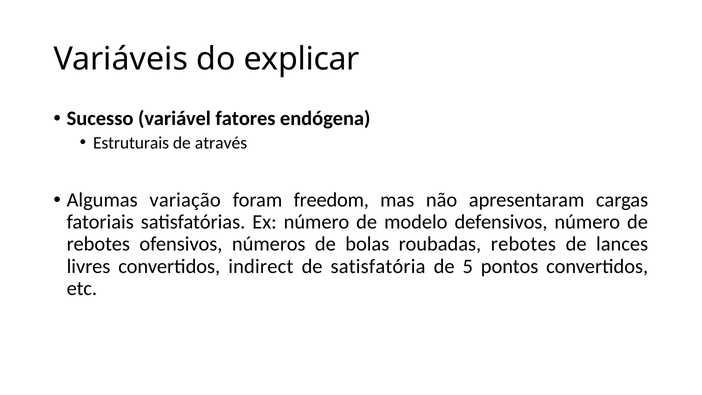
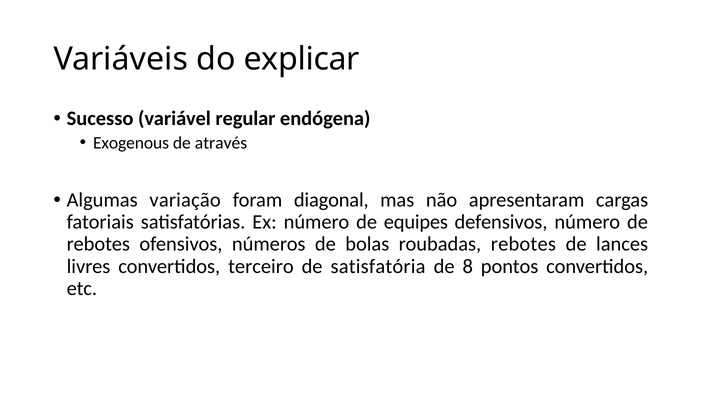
fatores: fatores -> regular (245, 119)
Estruturais: Estruturais -> Exogenous (131, 143)
freedom: freedom -> diagonal (331, 200)
modelo: modelo -> equipes (416, 222)
indirect: indirect -> terceiro (261, 266)
5: 5 -> 8 (468, 266)
